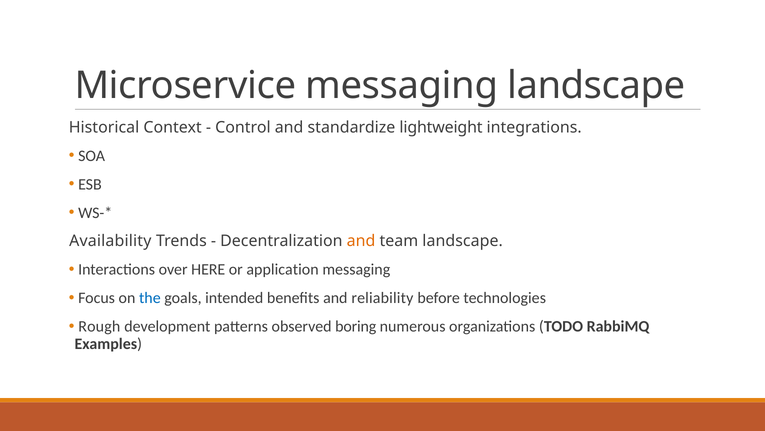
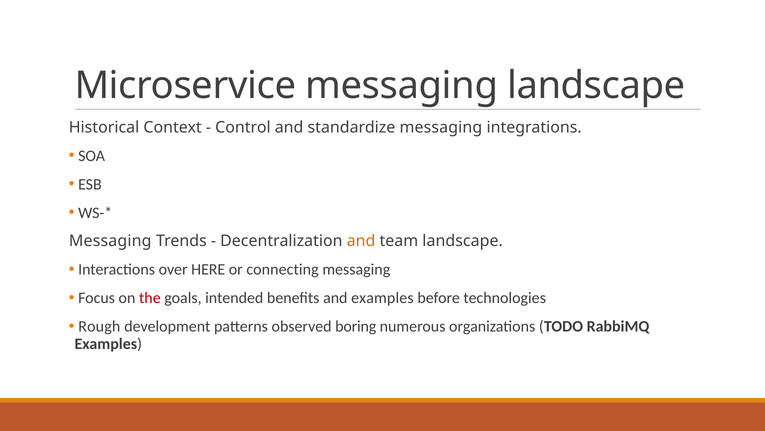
standardize lightweight: lightweight -> messaging (441, 127)
Availability: Availability -> Messaging (110, 241)
application: application -> connecting (283, 269)
the colour: blue -> red (150, 298)
and reliability: reliability -> examples (382, 298)
